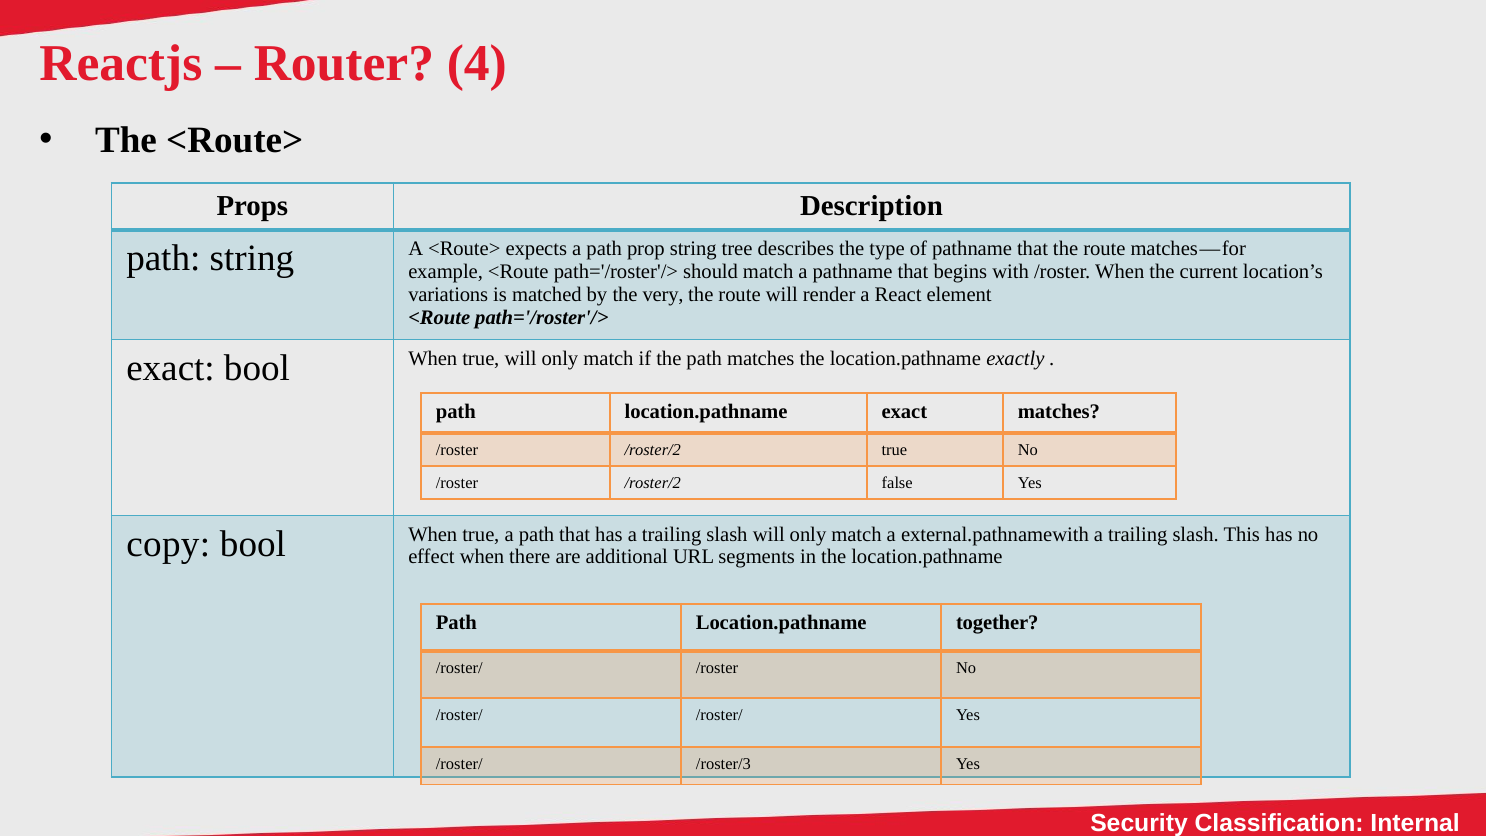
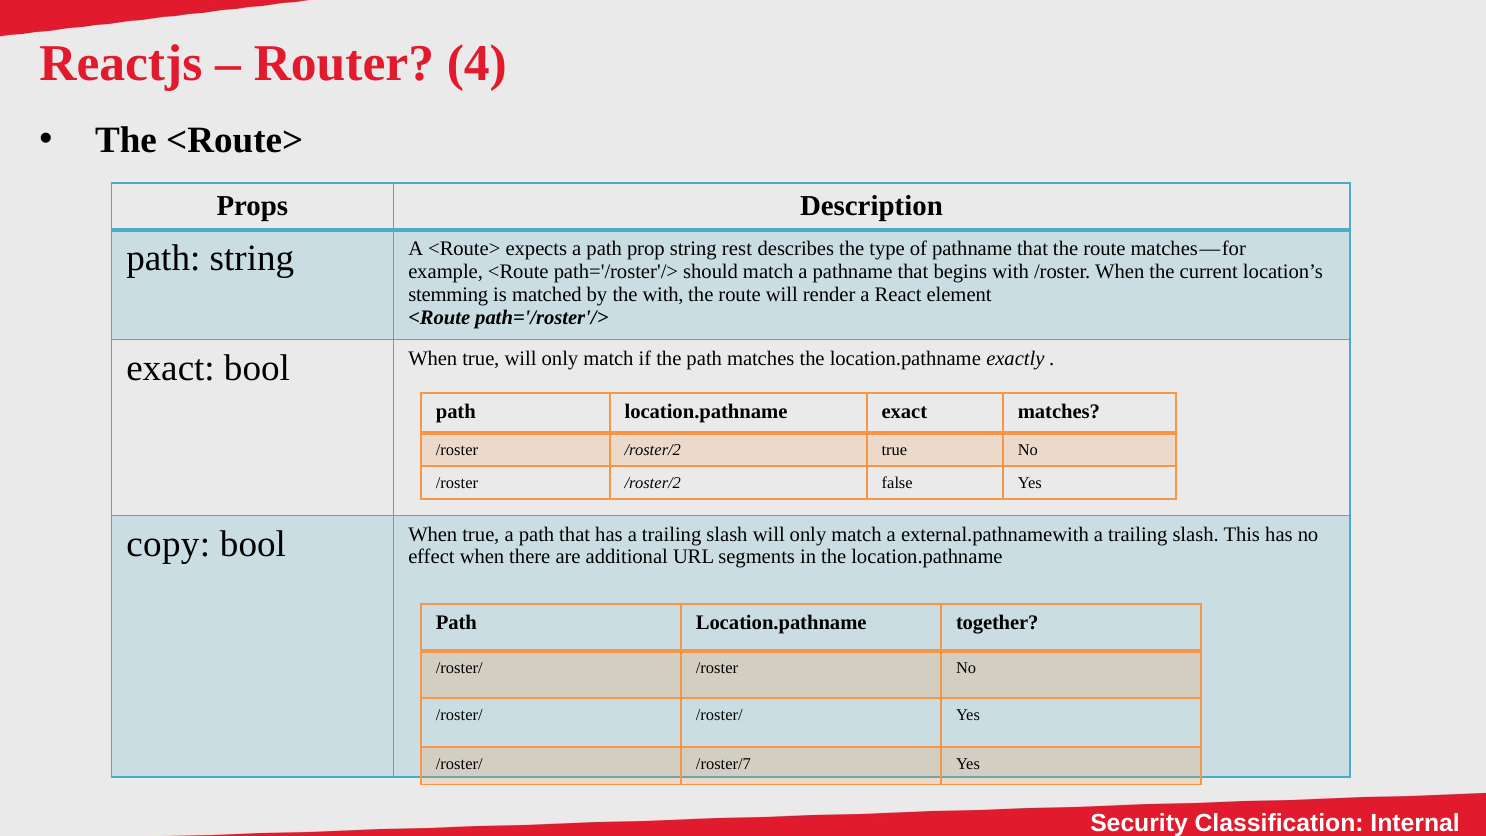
tree: tree -> rest (737, 249)
variations: variations -> stemming (448, 295)
the very: very -> with (663, 295)
/roster/3: /roster/3 -> /roster/7 (723, 764)
